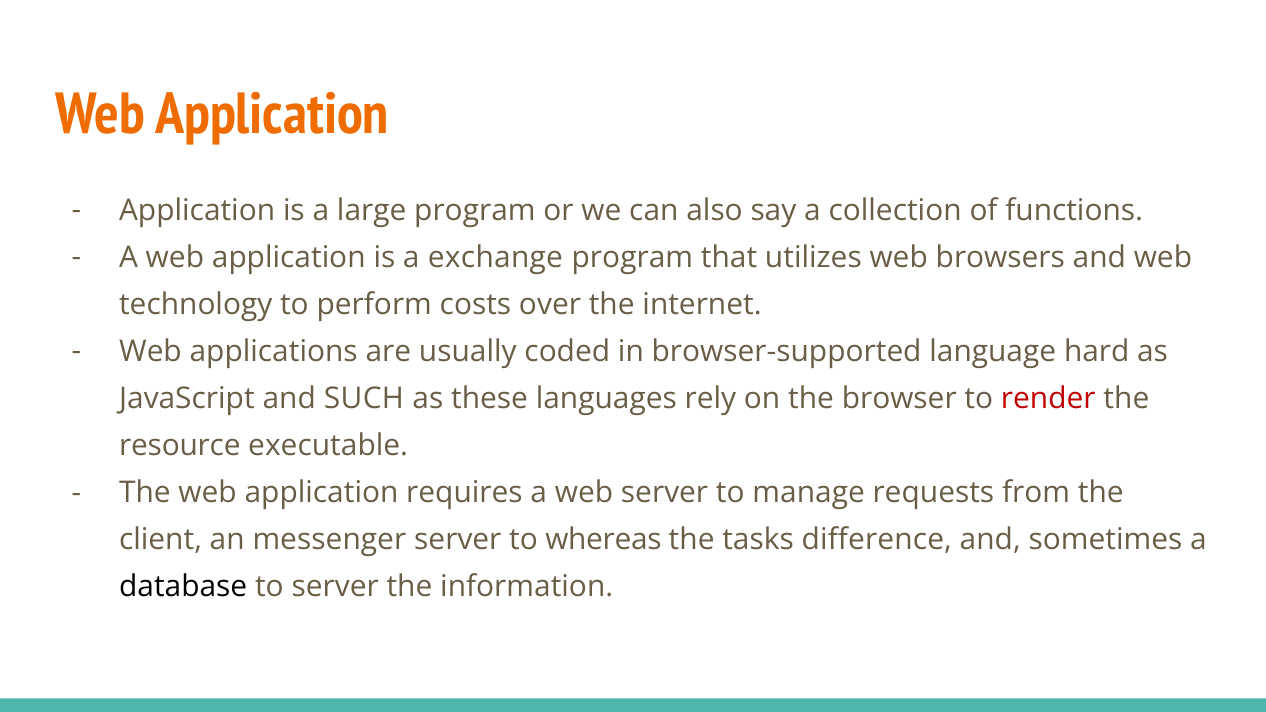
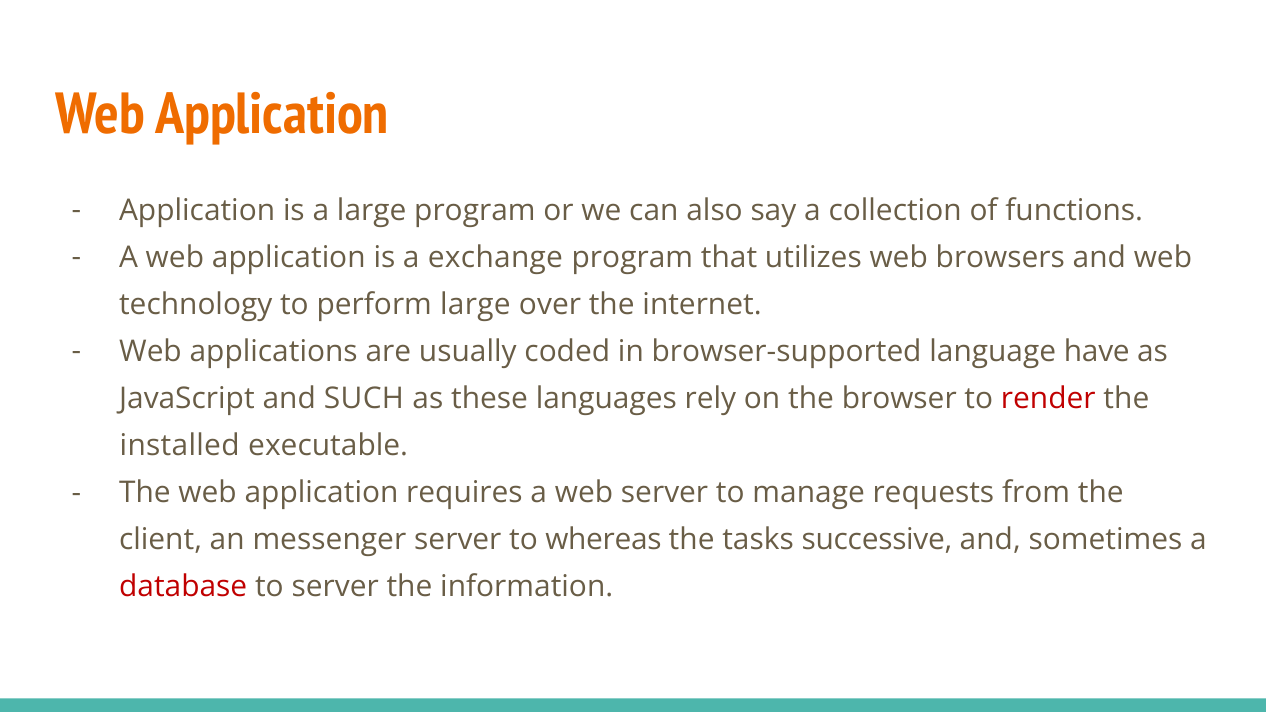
perform costs: costs -> large (475, 304)
hard: hard -> have (1097, 351)
resource: resource -> installed (180, 445)
difference: difference -> successive (877, 540)
database colour: black -> red (183, 587)
